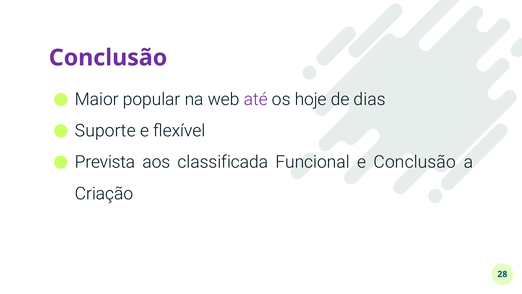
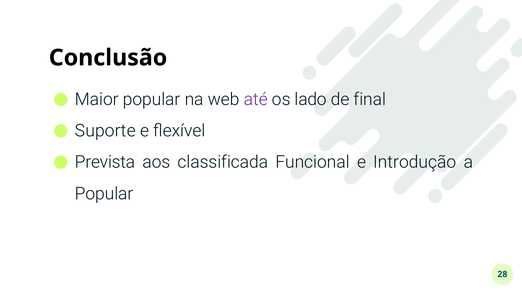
Conclusão colour: purple -> black (108, 58)
hoje: hoje -> lado (311, 99)
dias: dias -> final (370, 99)
e Conclusão: Conclusão -> Introdução (415, 162)
Criação: Criação -> Popular (104, 193)
